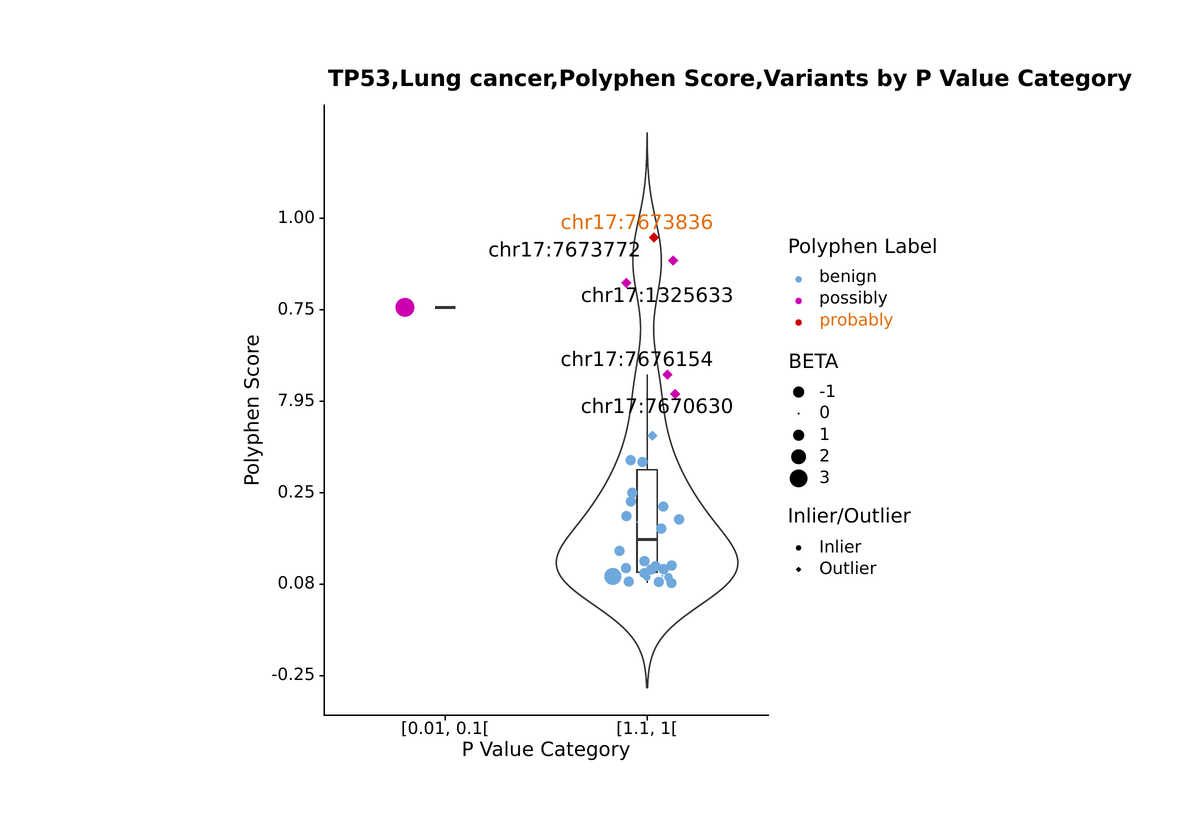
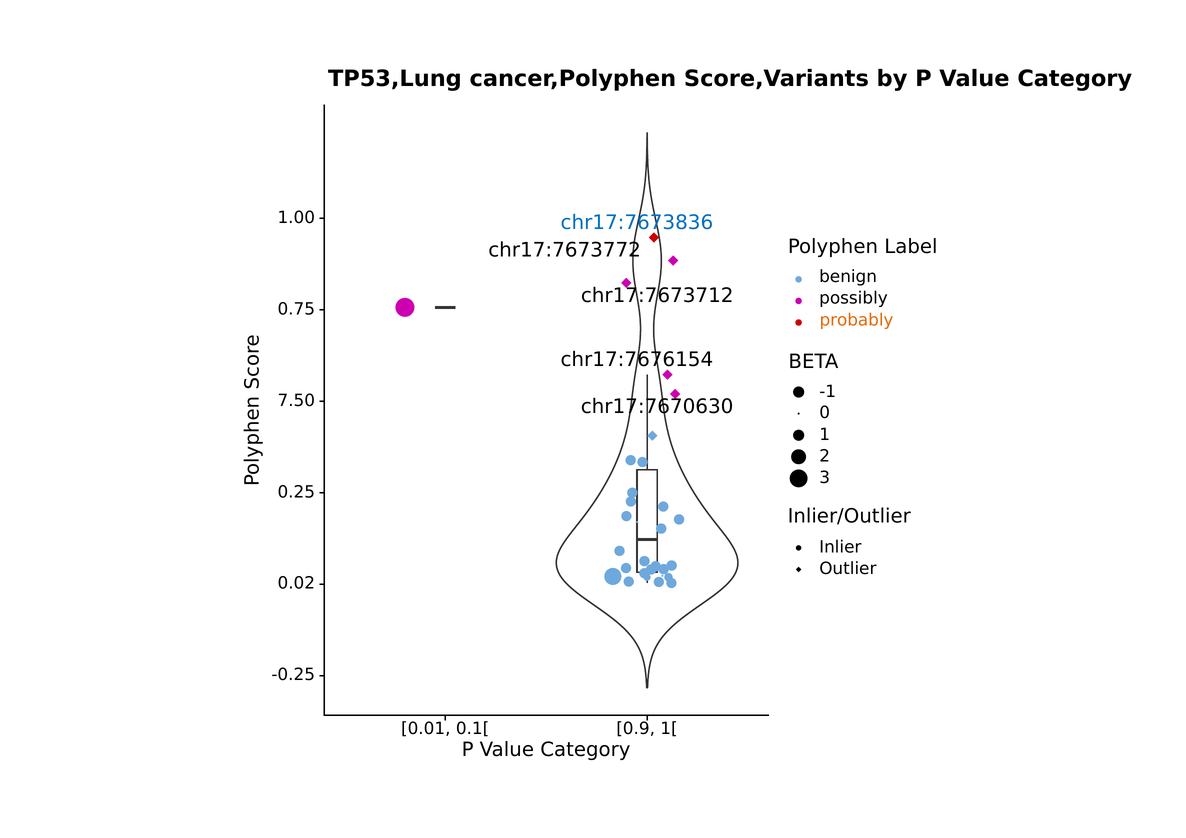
chr17:7673836 colour: orange -> blue (637, 223)
chr17:1325633: chr17:1325633 -> chr17:7673712 (657, 296)
7.95: 7.95 -> 7.50 (296, 401)
0.08: 0.08 -> 0.02 (296, 584)
1.1: 1.1 -> 0.9 (636, 729)
